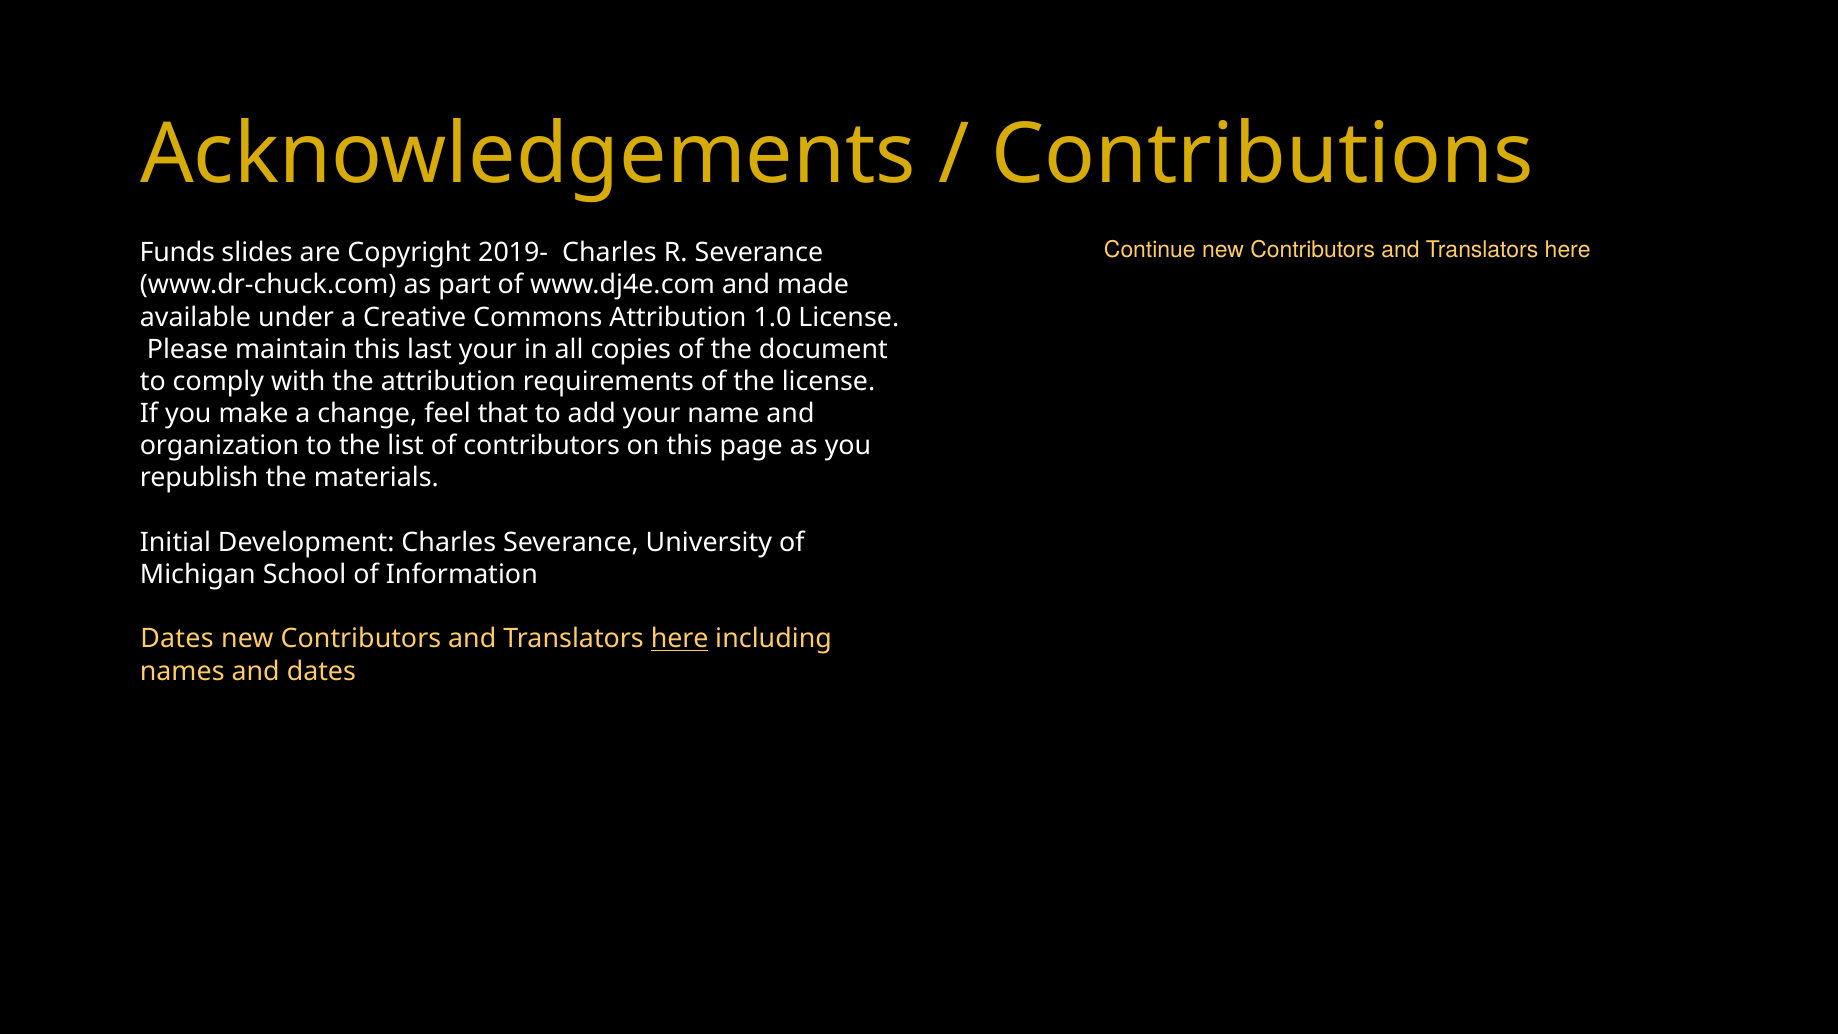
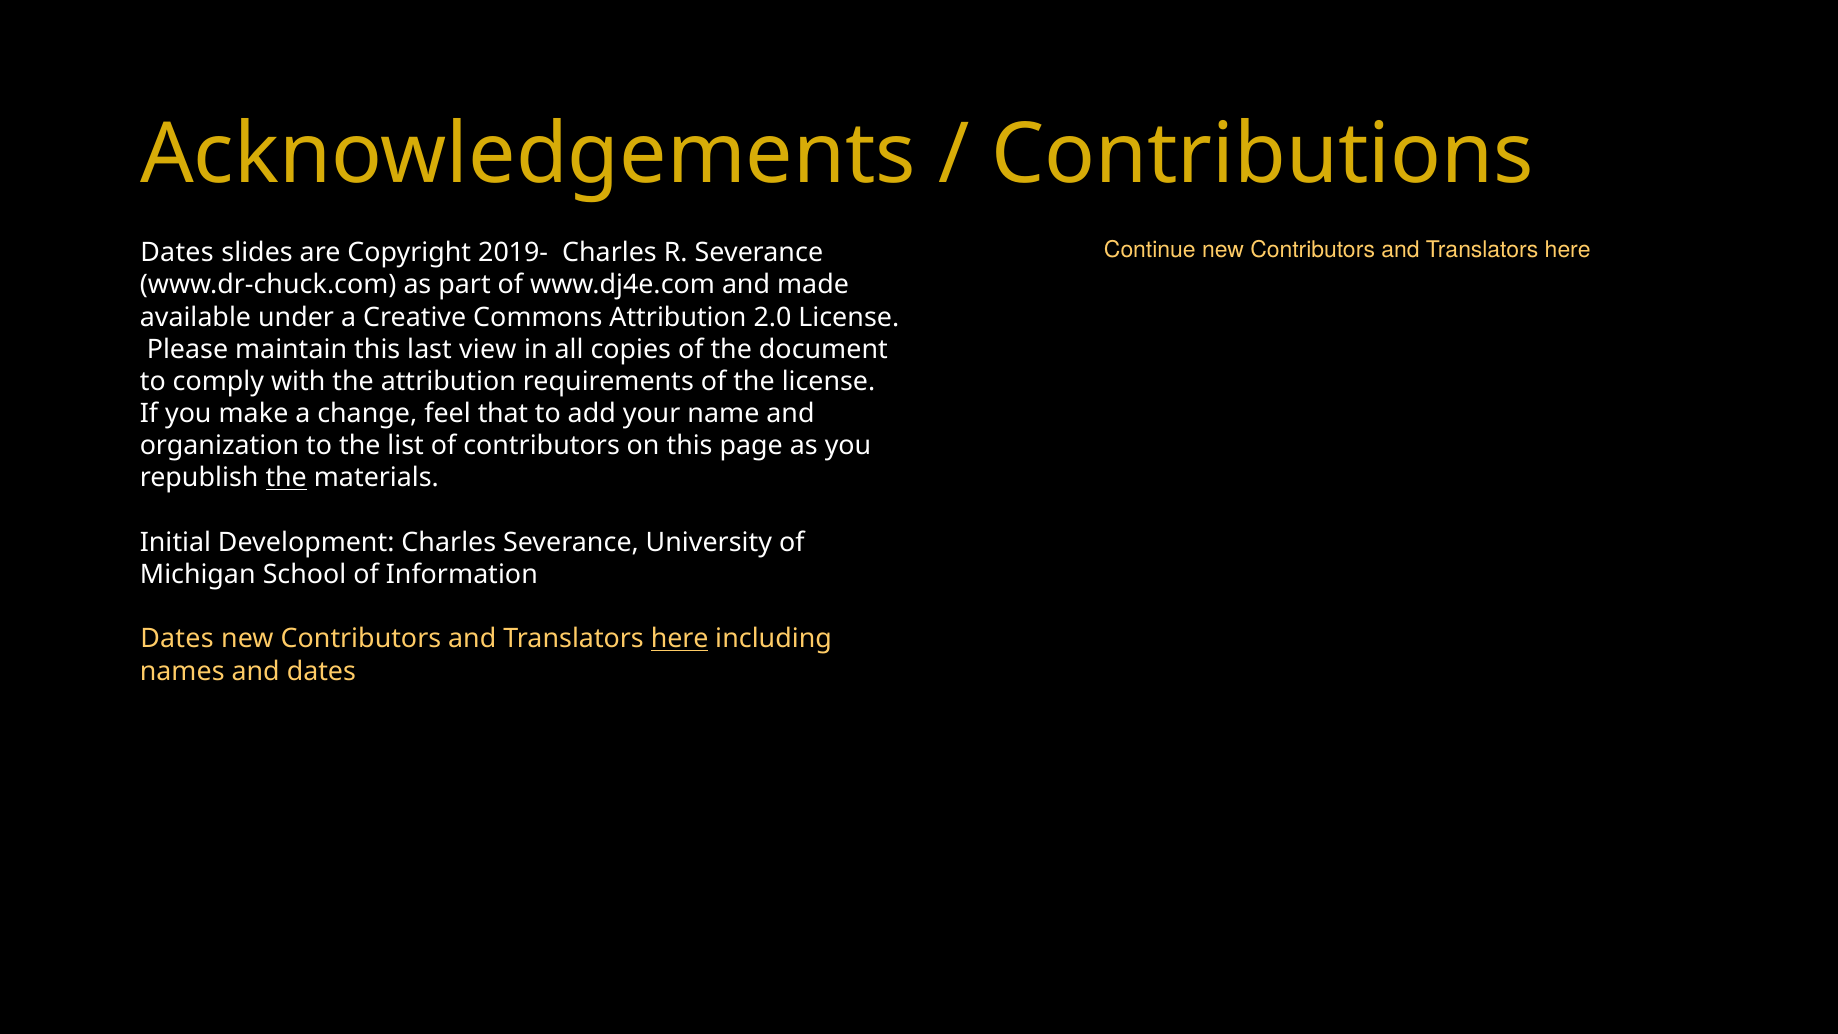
Funds: Funds -> Dates (177, 253)
1.0: 1.0 -> 2.0 (772, 317)
last your: your -> view (488, 349)
the underline: none -> present (286, 478)
